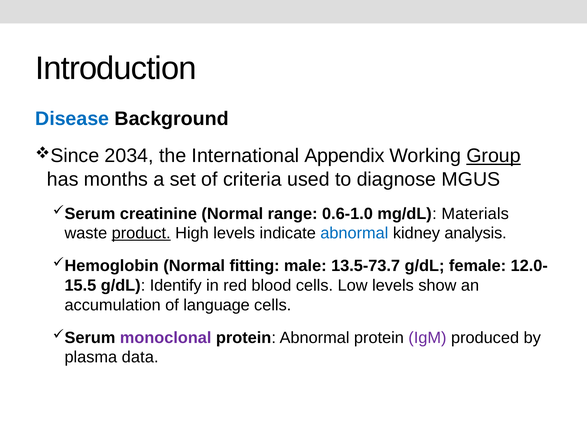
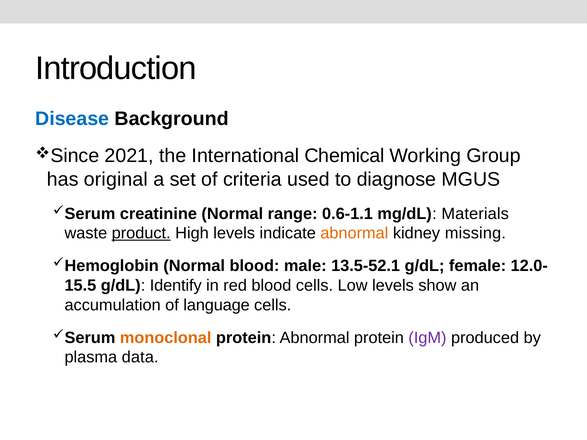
2034: 2034 -> 2021 (129, 156)
Appendix: Appendix -> Chemical (344, 156)
Group underline: present -> none (494, 156)
months: months -> original (116, 179)
0.6-1.0: 0.6-1.0 -> 0.6-1.1 (347, 214)
abnormal colour: blue -> orange (354, 233)
analysis: analysis -> missing (475, 233)
Normal fitting: fitting -> blood (254, 266)
13.5-73.7: 13.5-73.7 -> 13.5-52.1 (366, 266)
monoclonal colour: purple -> orange (166, 338)
